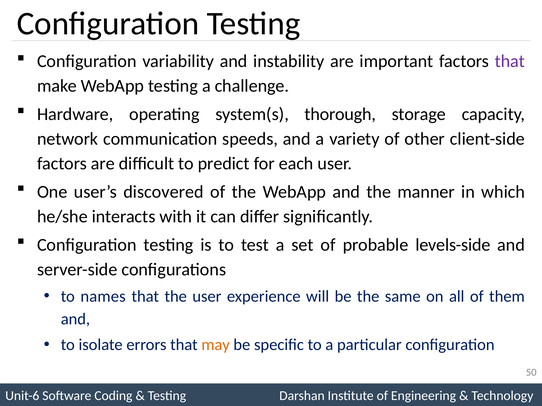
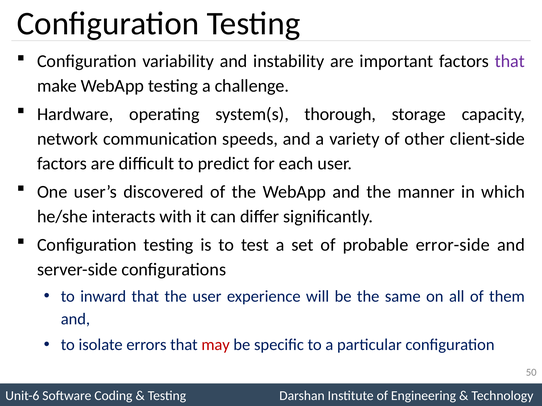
levels-side: levels-side -> error-side (453, 245)
names: names -> inward (103, 297)
may colour: orange -> red (216, 345)
